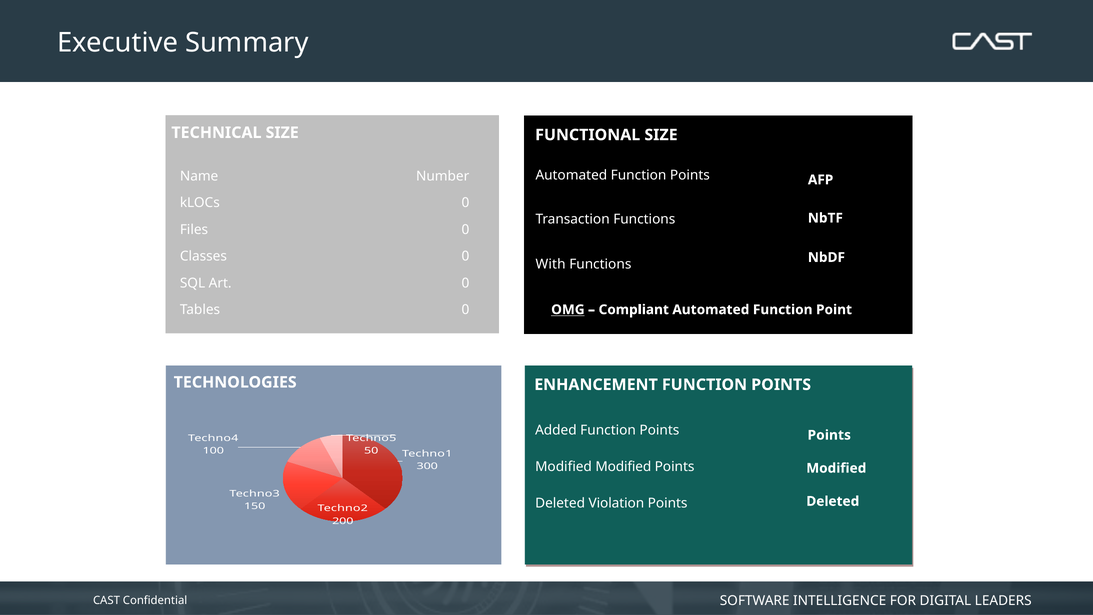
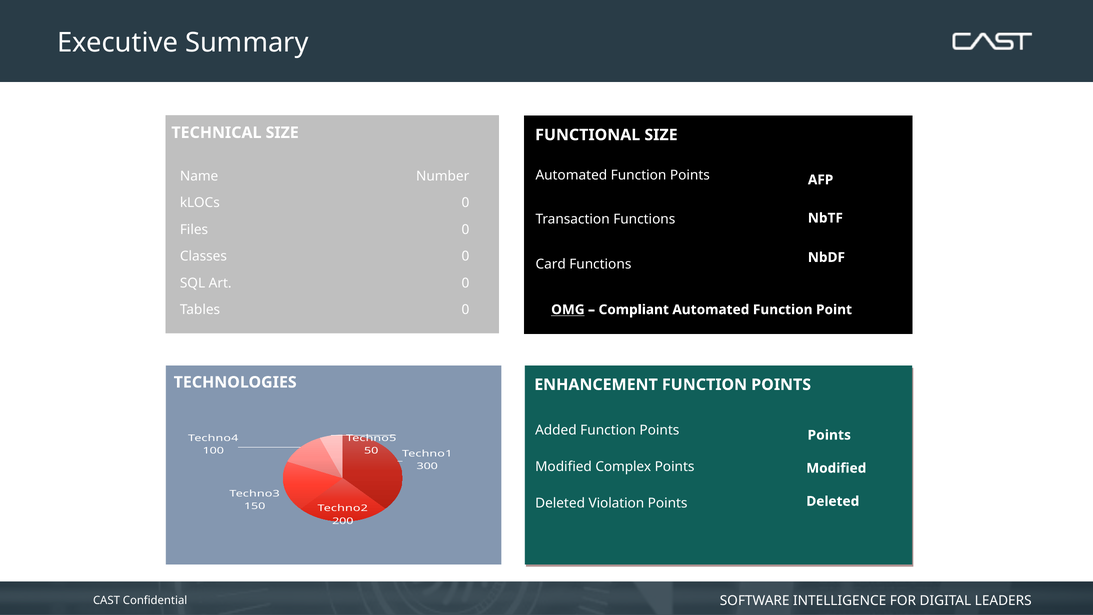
With: With -> Card (551, 264)
Modified Modified: Modified -> Complex (623, 467)
